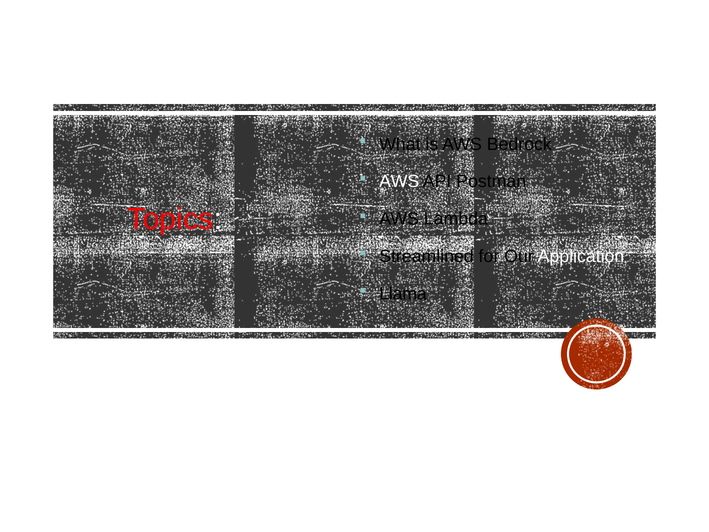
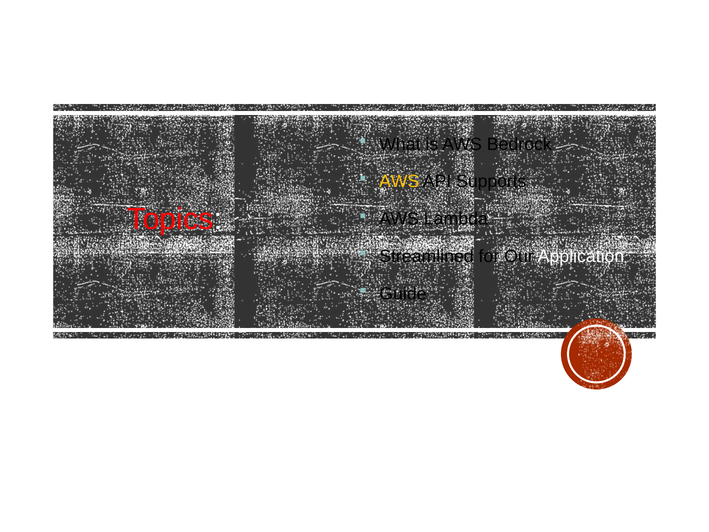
AWS colour: white -> yellow (399, 182)
Postman: Postman -> Supports (491, 182)
Llama: Llama -> Guide (403, 294)
